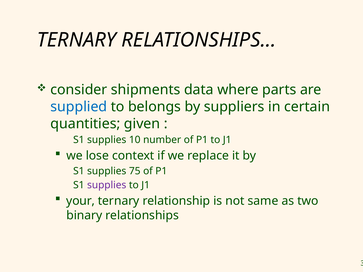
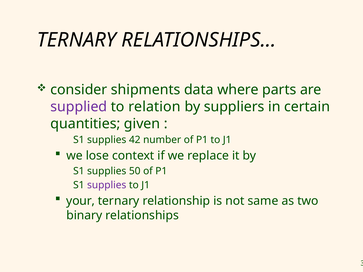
supplied colour: blue -> purple (79, 107)
belongs: belongs -> relation (154, 107)
10: 10 -> 42 (135, 140)
75: 75 -> 50 (135, 171)
